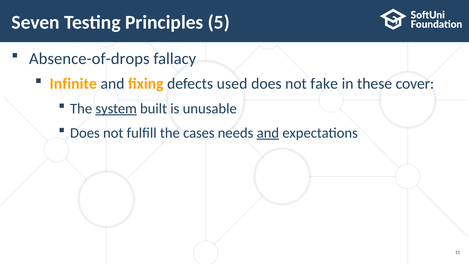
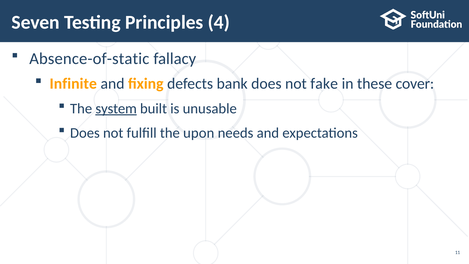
5: 5 -> 4 (219, 22)
Absence-of-drops: Absence-of-drops -> Absence-of-static (89, 59)
used: used -> bank (232, 84)
cases: cases -> upon (199, 133)
and underline: present -> none (268, 133)
